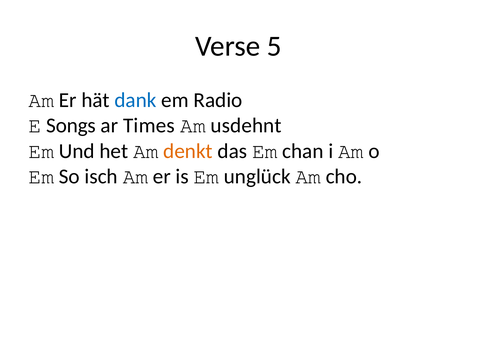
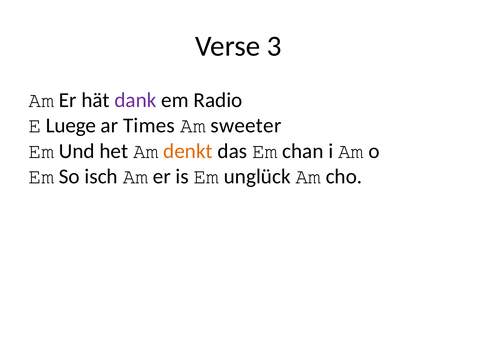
5: 5 -> 3 (274, 46)
dank colour: blue -> purple (135, 100)
Songs: Songs -> Luege (71, 126)
usdehnt: usdehnt -> sweeter (246, 126)
